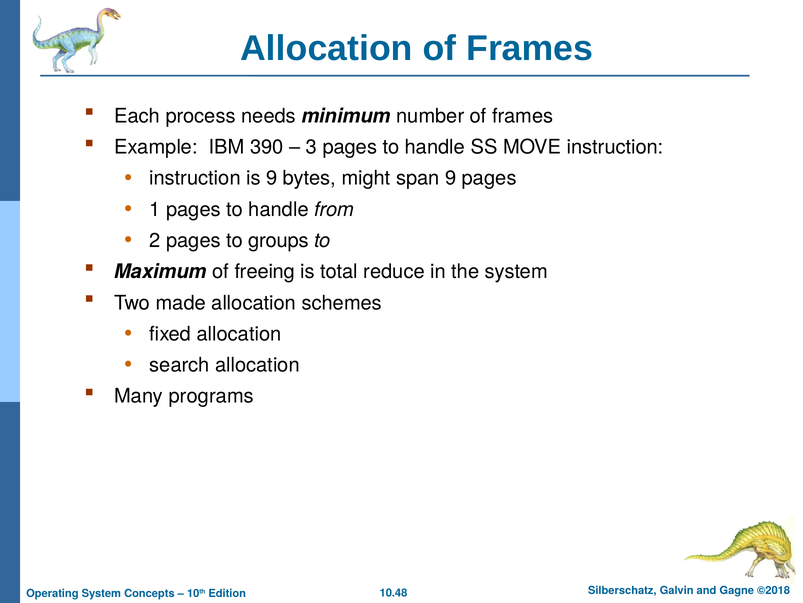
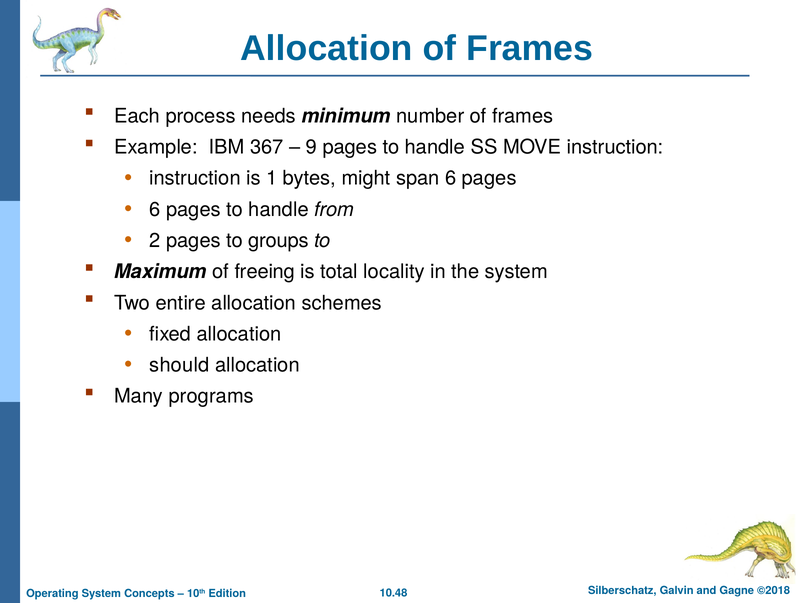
390: 390 -> 367 (267, 147)
3: 3 -> 9 (311, 147)
is 9: 9 -> 1 (272, 178)
span 9: 9 -> 6 (451, 178)
1: 1 -> 6 (155, 209)
reduce: reduce -> locality (394, 271)
made: made -> entire (181, 303)
search: search -> should (179, 365)
